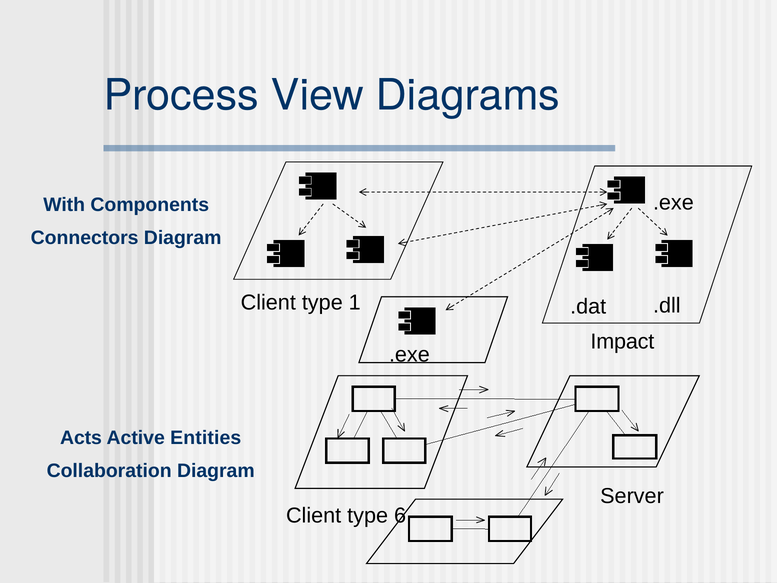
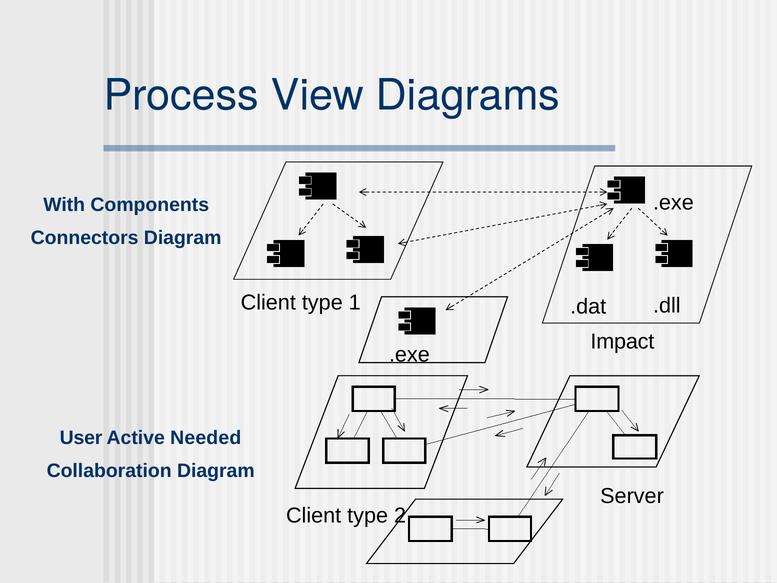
Acts: Acts -> User (81, 438)
Entities: Entities -> Needed (206, 438)
6: 6 -> 2 (400, 516)
